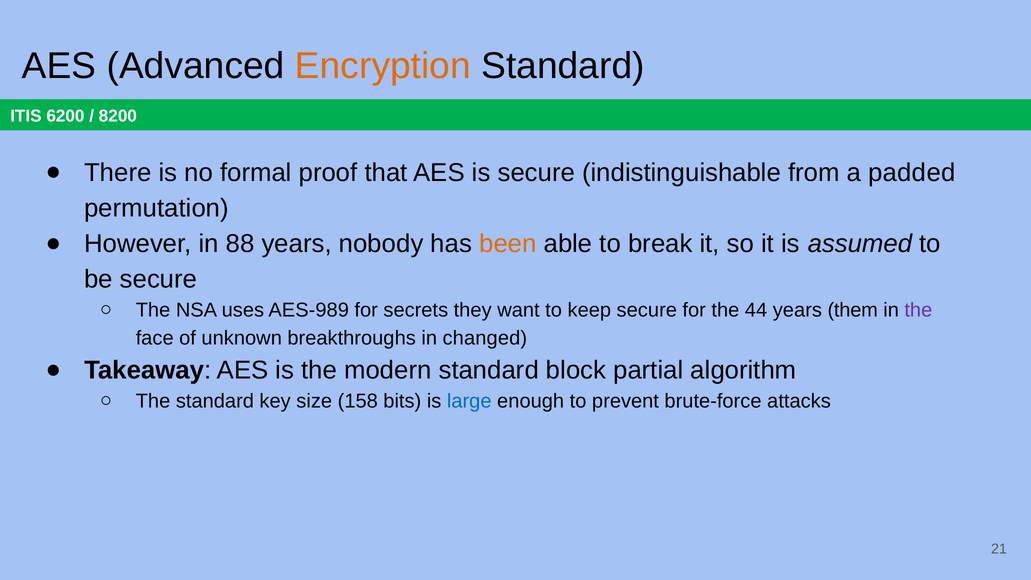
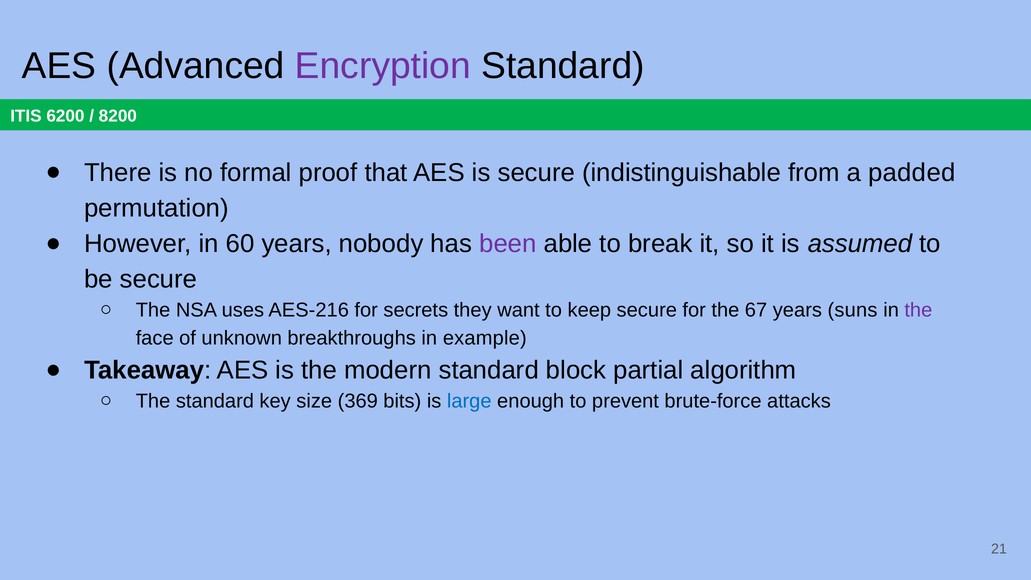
Encryption colour: orange -> purple (383, 66)
88: 88 -> 60 (240, 244)
been colour: orange -> purple (508, 244)
AES-989: AES-989 -> AES-216 (309, 310)
44: 44 -> 67 (756, 310)
them: them -> suns (853, 310)
changed: changed -> example (485, 338)
158: 158 -> 369 (358, 401)
